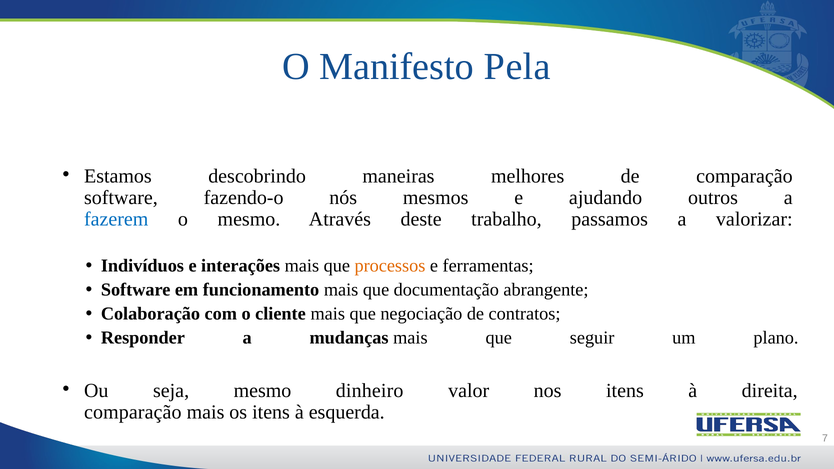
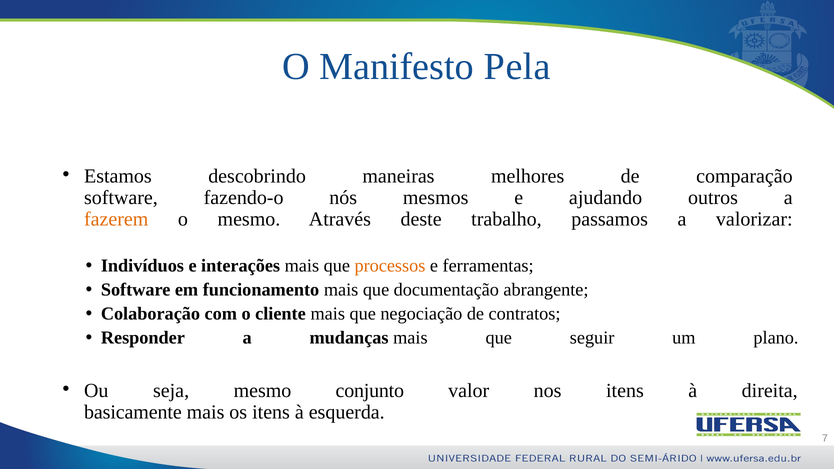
fazerem colour: blue -> orange (116, 219)
dinheiro: dinheiro -> conjunto (370, 391)
comparação: comparação -> basicamente (133, 412)
